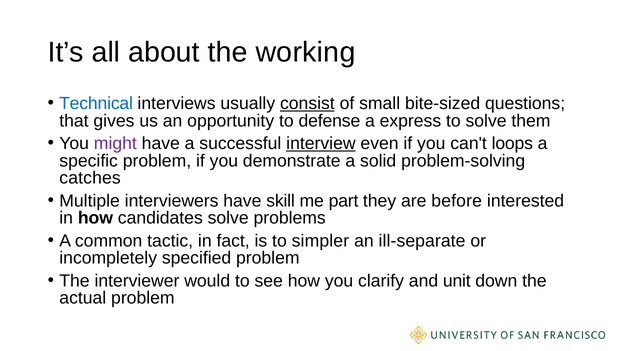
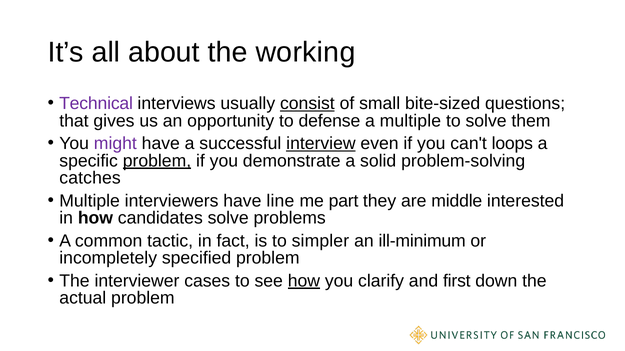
Technical colour: blue -> purple (96, 104)
a express: express -> multiple (410, 121)
problem underline: none -> present (157, 161)
skill: skill -> line (280, 201)
before: before -> middle (457, 201)
ill-separate: ill-separate -> ill-minimum (422, 241)
would: would -> cases (207, 281)
how underline: none -> present (304, 281)
unit: unit -> first (457, 281)
